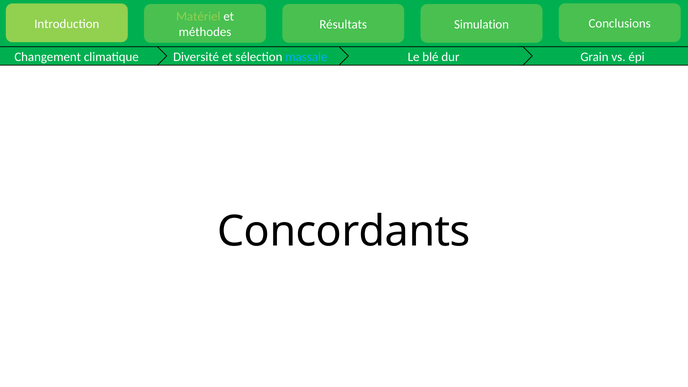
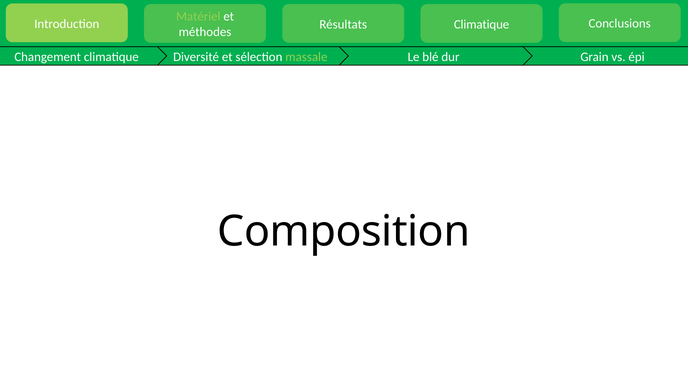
Résultats Simulation: Simulation -> Climatique (482, 24)
massale colour: light blue -> light green (306, 57)
Concordants: Concordants -> Composition (344, 231)
